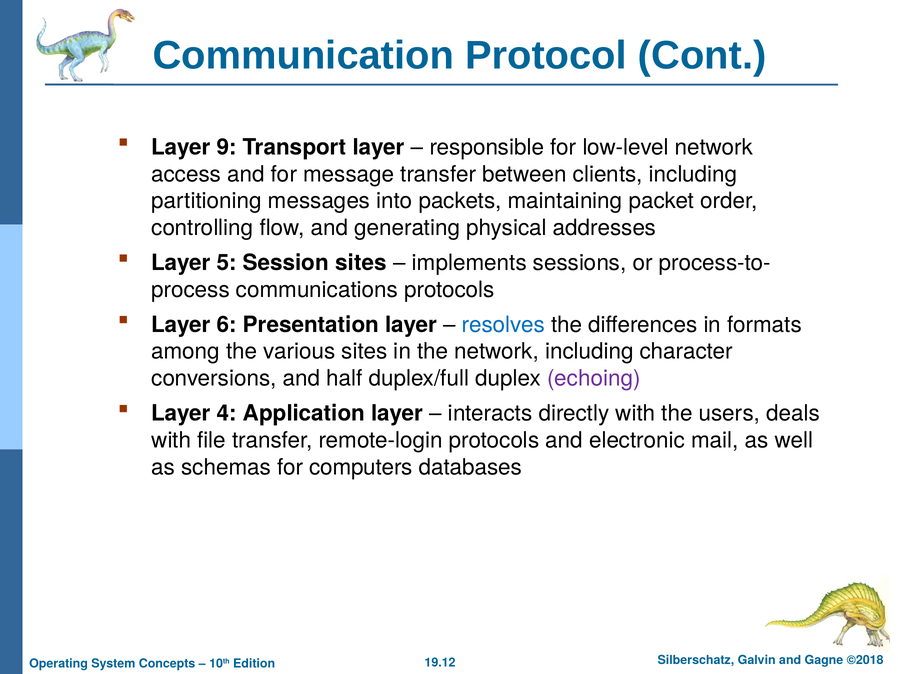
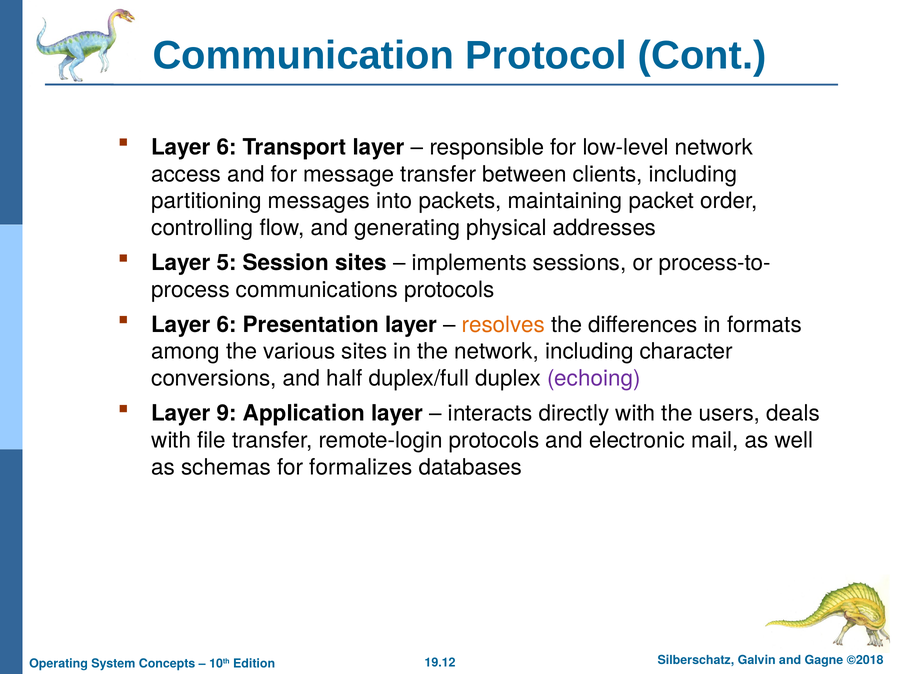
9: 9 -> 6 (227, 147)
resolves colour: blue -> orange (503, 324)
4: 4 -> 9 (227, 413)
computers: computers -> formalizes (361, 467)
